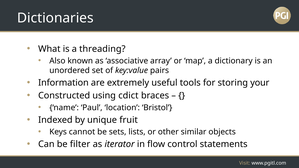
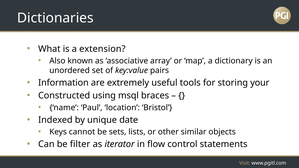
threading: threading -> extension (102, 49)
cdict: cdict -> msql (128, 96)
fruit: fruit -> date (129, 120)
